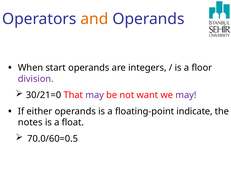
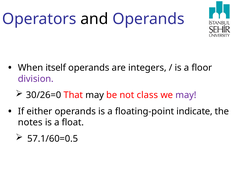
and colour: orange -> black (94, 19)
start: start -> itself (56, 68)
30/21=0: 30/21=0 -> 30/26=0 (44, 95)
may colour: purple -> black (95, 95)
want: want -> class (147, 95)
70.0/60=0.5: 70.0/60=0.5 -> 57.1/60=0.5 (53, 139)
